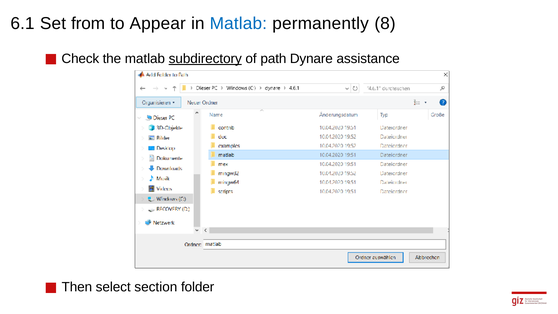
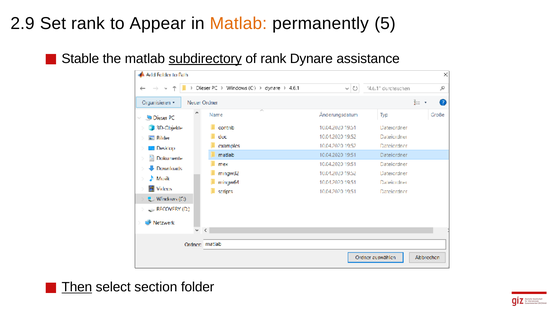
6.1: 6.1 -> 2.9 (23, 23)
Set from: from -> rank (88, 23)
Matlab colour: blue -> orange (238, 23)
8: 8 -> 5 (385, 23)
Check: Check -> Stable (80, 59)
of path: path -> rank (273, 59)
Then underline: none -> present (77, 287)
